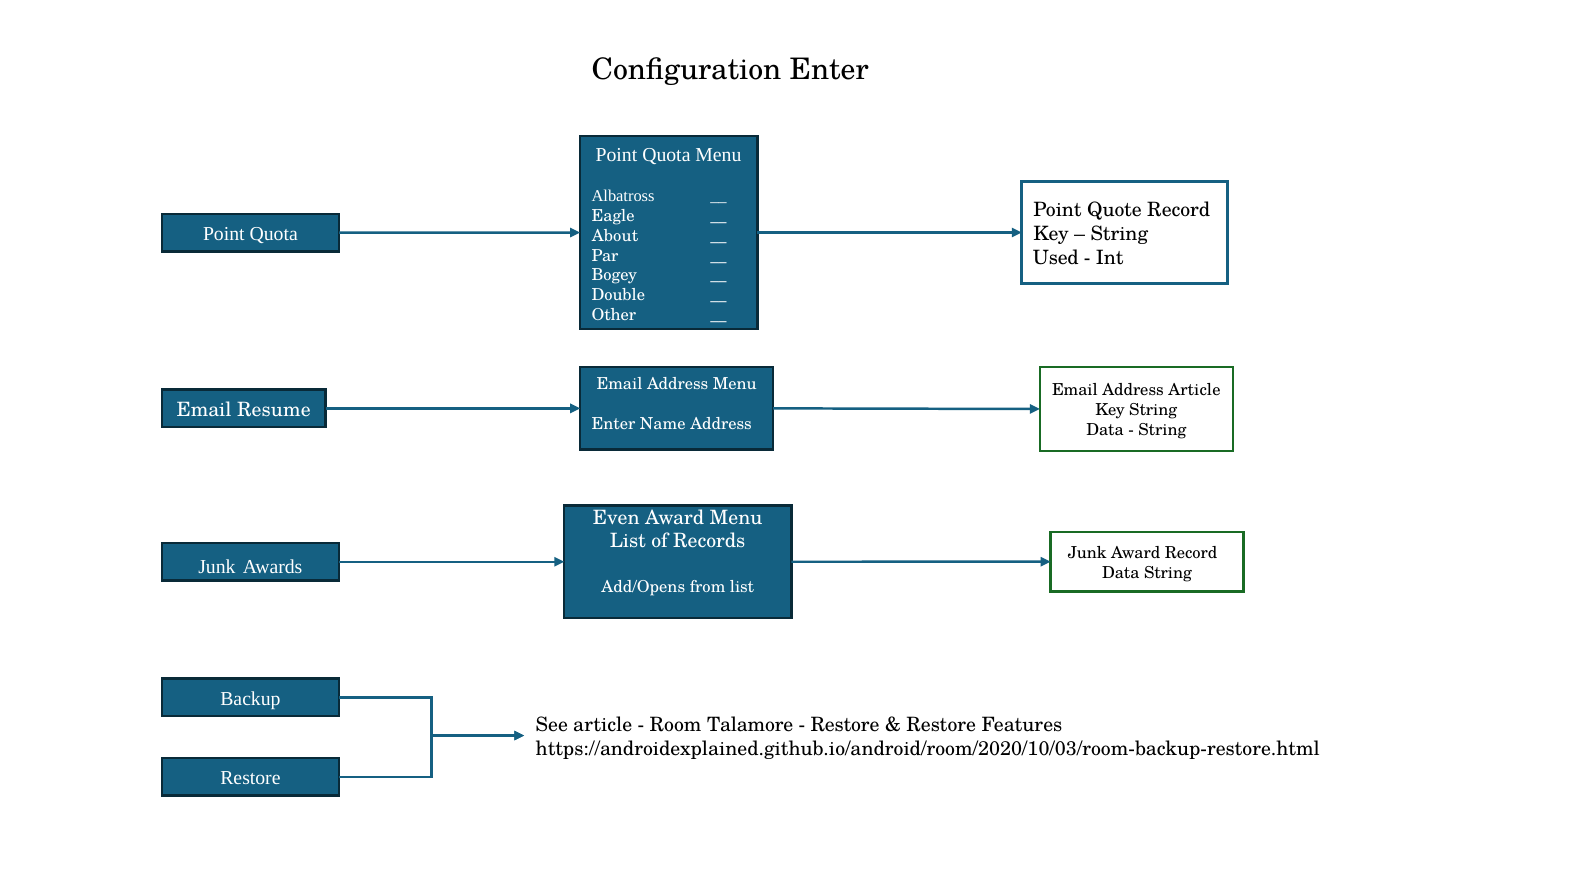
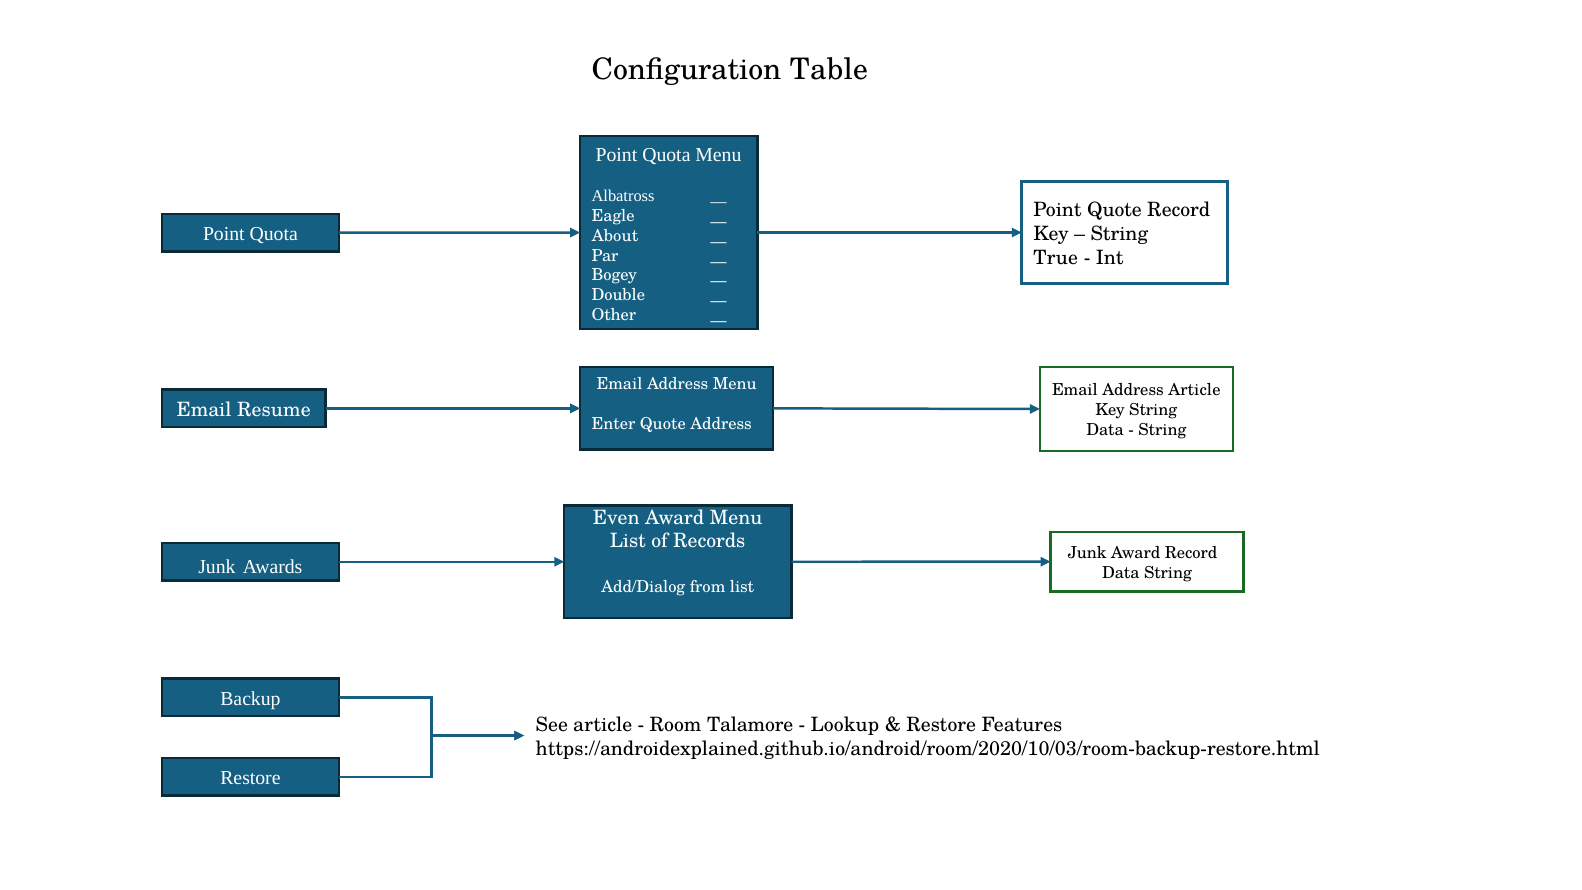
Configuration Enter: Enter -> Table (829, 70)
Used: Used -> True (1056, 258)
Enter Name: Name -> Quote (663, 424)
Add/Opens: Add/Opens -> Add/Dialog (643, 587)
Restore: Restore -> Lookup (845, 725)
